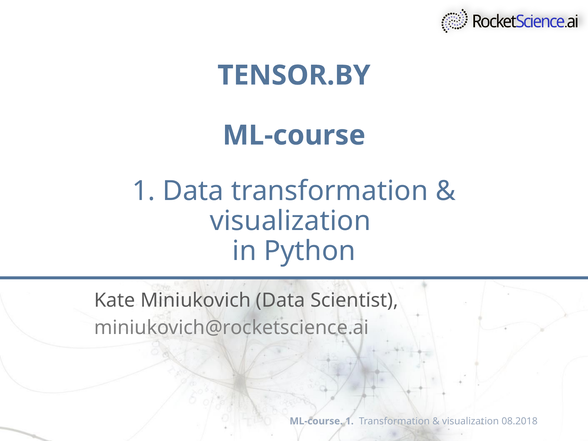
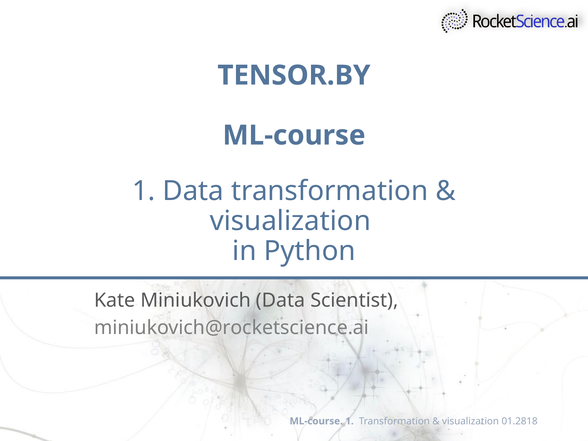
08.2018: 08.2018 -> 01.2818 (520, 421)
